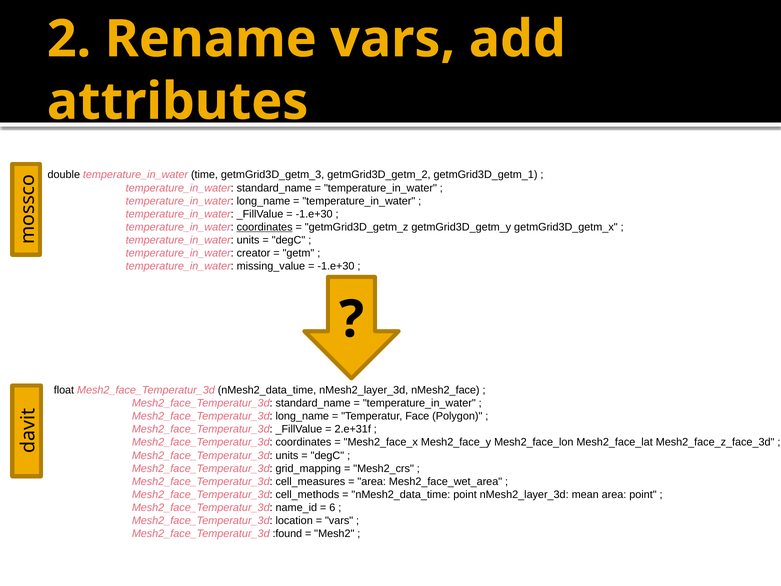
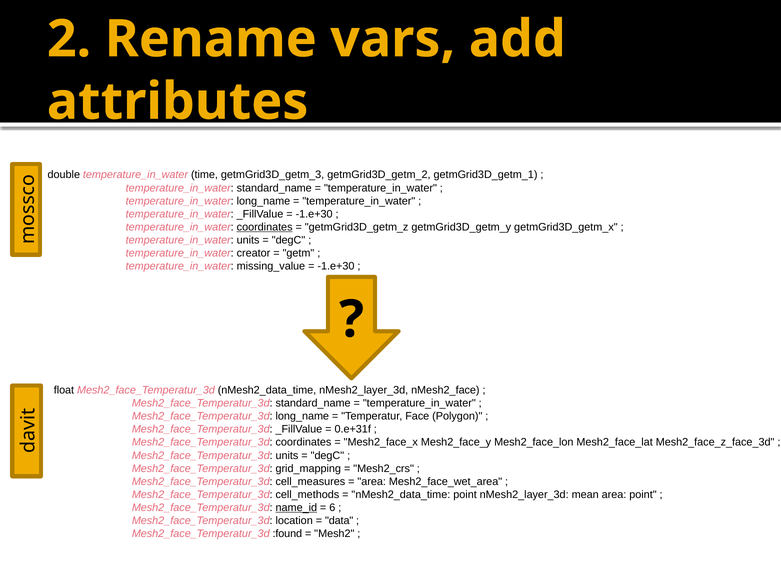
2.e+31f: 2.e+31f -> 0.e+31f (353, 429)
name_id underline: none -> present (296, 507)
vars: vars -> data (339, 520)
